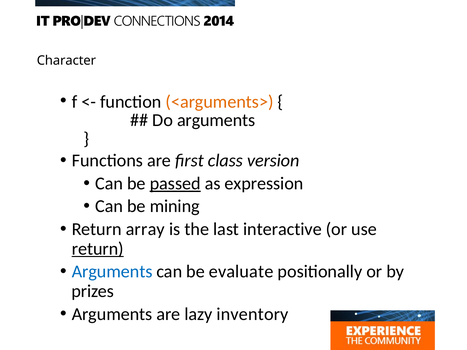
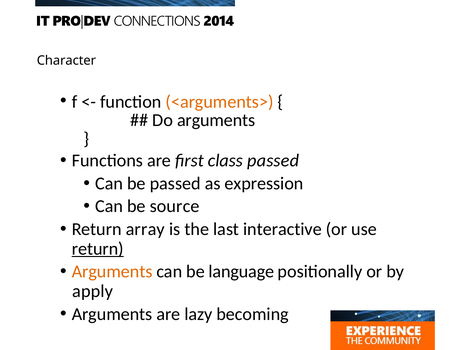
class version: version -> passed (273, 161)
passed underline: present -> none (175, 184)
mining: mining -> source (175, 206)
Arguments colour: blue -> orange (112, 272)
evaluate: evaluate -> language (241, 272)
prizes: prizes -> apply (93, 291)
inventory: inventory -> becoming (253, 314)
